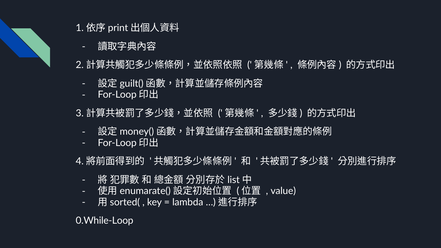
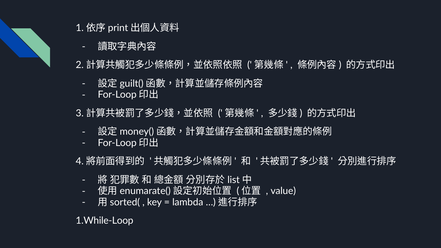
0.While-Loop: 0.While-Loop -> 1.While-Loop (105, 221)
